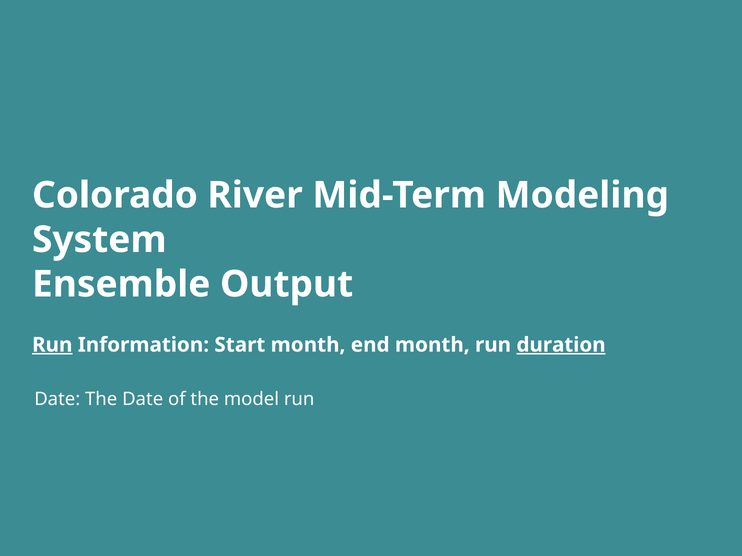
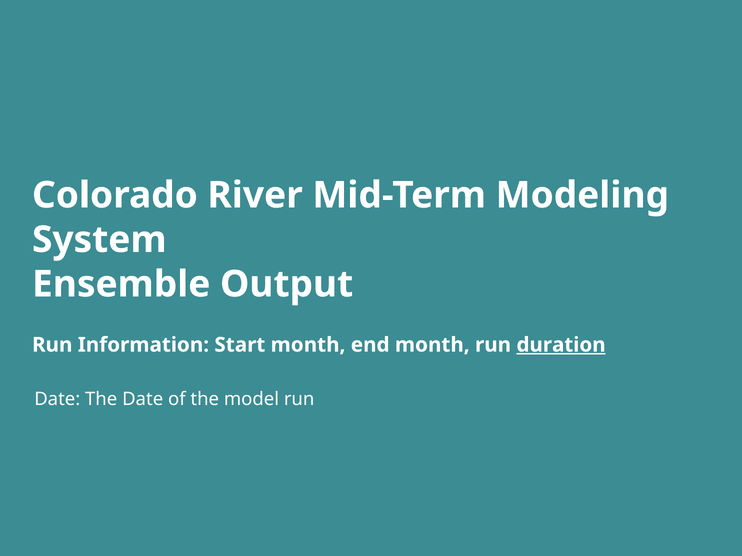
Run underline: present -> none (52, 345)
